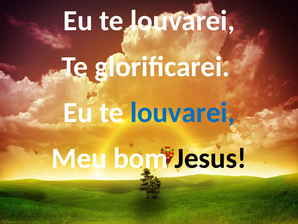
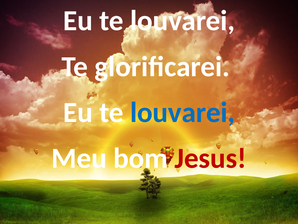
Jesus colour: black -> red (211, 158)
